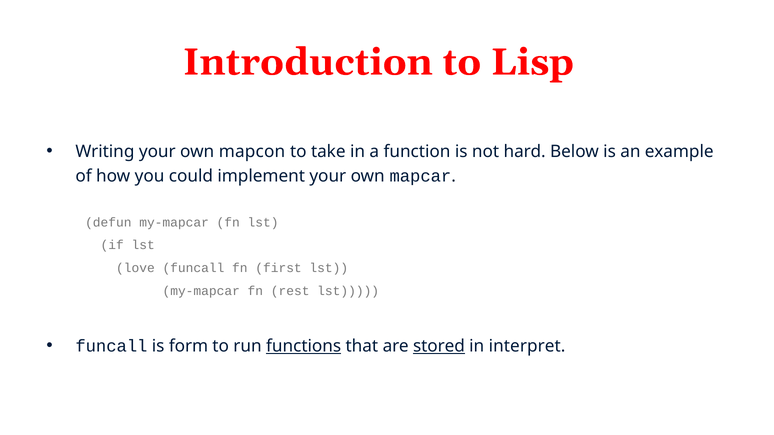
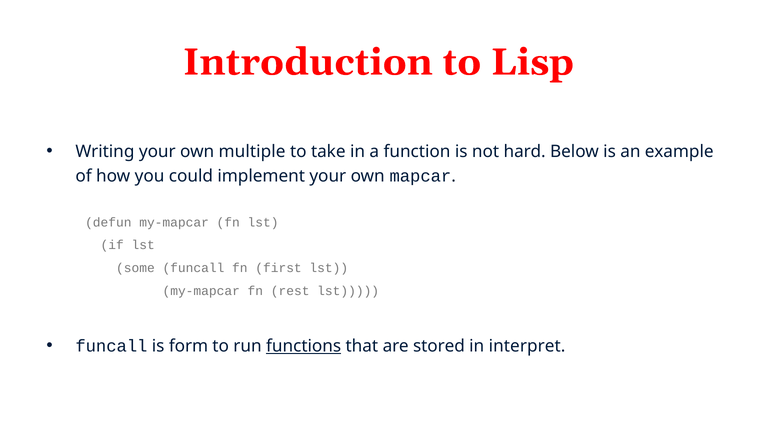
mapcon: mapcon -> multiple (252, 152)
love: love -> some (135, 268)
stored underline: present -> none (439, 346)
